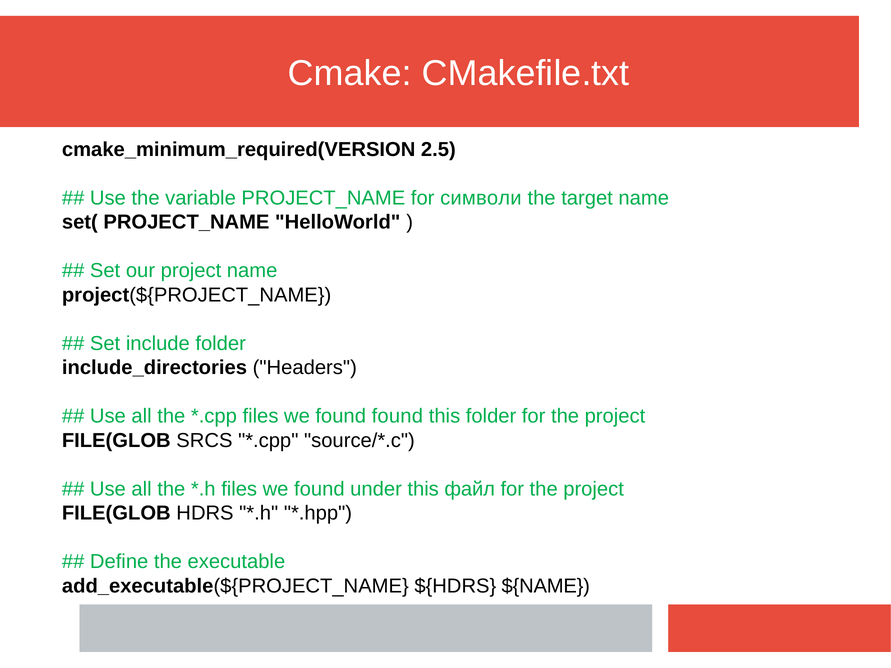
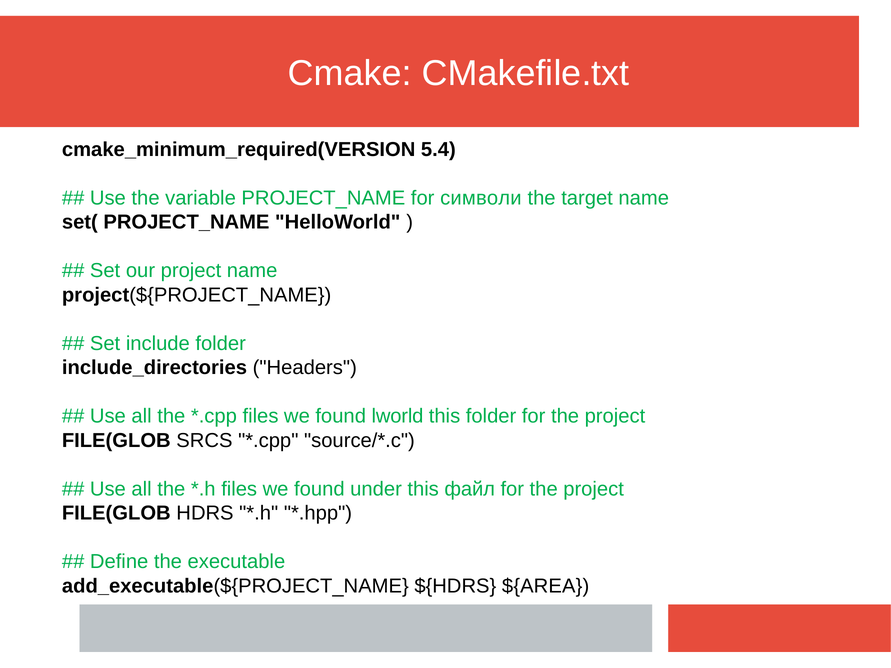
2.5: 2.5 -> 5.4 (438, 150)
found found: found -> lworld (398, 416)
${NAME: ${NAME -> ${AREA (546, 586)
